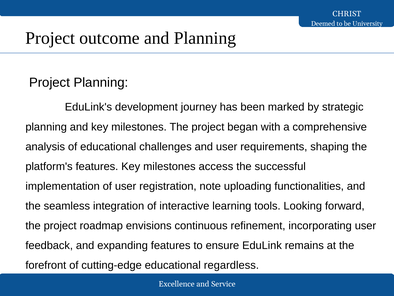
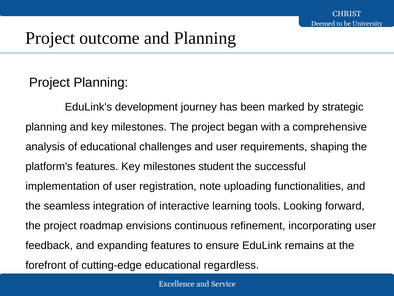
access: access -> student (216, 166)
